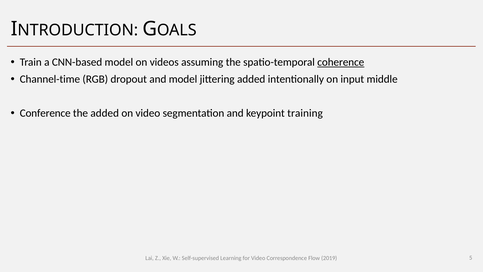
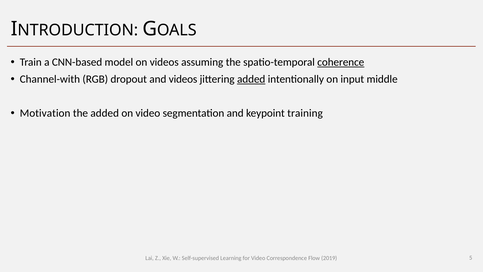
Channel-time: Channel-time -> Channel-with (50, 79)
and model: model -> videos (183, 79)
added underline: none -> present (251, 79)
Conference: Conference -> Motivation (45, 113)
